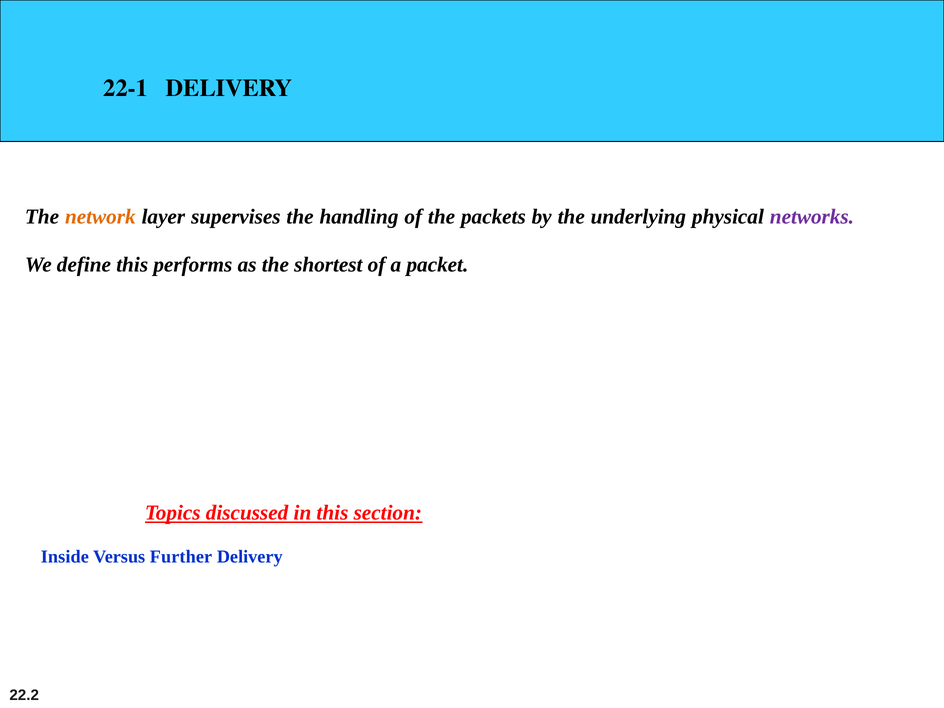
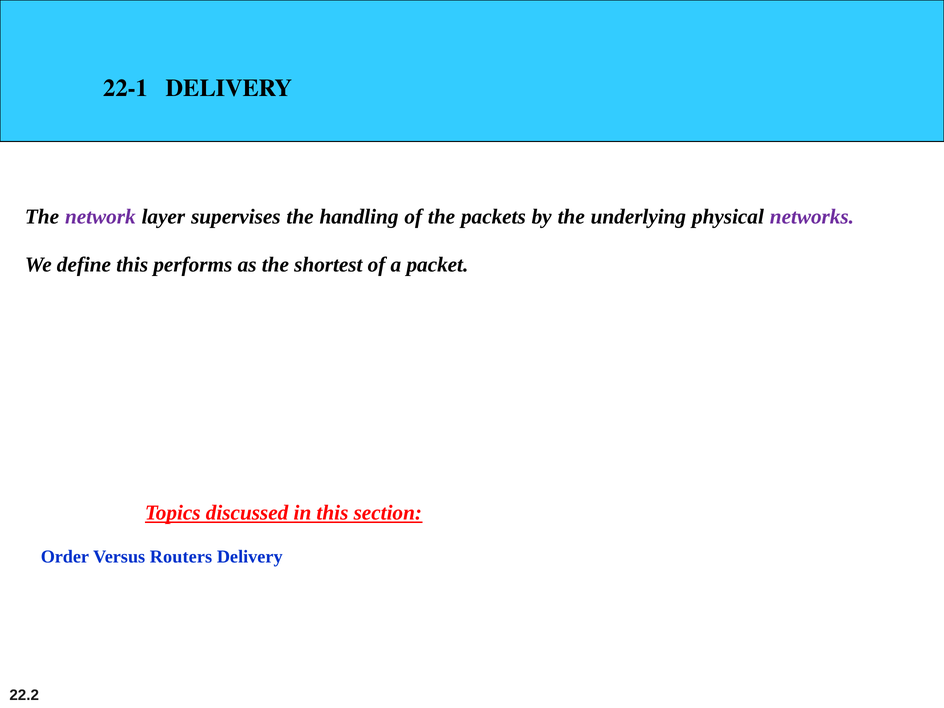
network colour: orange -> purple (100, 217)
Inside: Inside -> Order (65, 557)
Further: Further -> Routers (181, 557)
